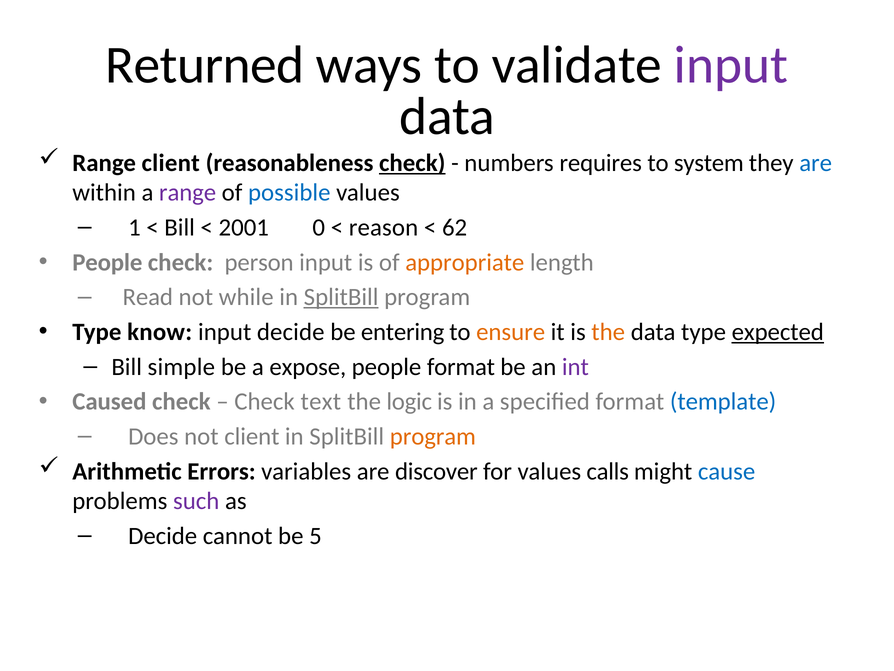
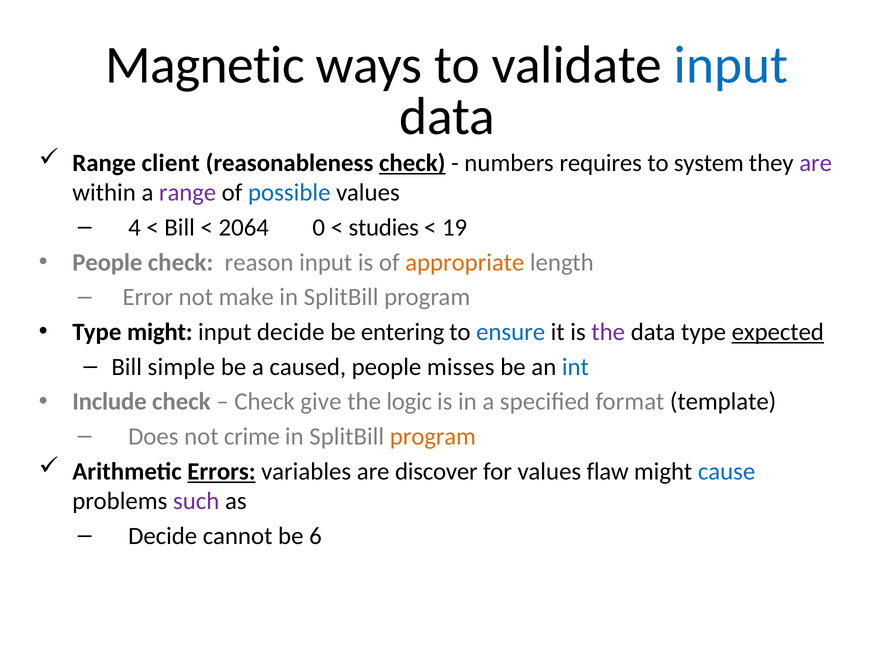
Returned: Returned -> Magnetic (205, 65)
input colour: purple -> blue (731, 65)
are colour: blue -> purple (816, 163)
1: 1 -> 4 (134, 227)
2001: 2001 -> 2064 (244, 227)
reason: reason -> studies (384, 227)
62: 62 -> 19 (455, 227)
person: person -> reason (259, 262)
Read: Read -> Error (148, 297)
while: while -> make (246, 297)
SplitBill underline: present -> none (341, 297)
Type know: know -> might (160, 332)
ensure colour: orange -> blue (511, 332)
the colour: orange -> purple (608, 332)
expose: expose -> caused (308, 367)
people format: format -> misses (461, 367)
int colour: purple -> blue (575, 367)
Caused: Caused -> Include (109, 401)
text: text -> give (321, 401)
template colour: blue -> black (723, 401)
not client: client -> crime (252, 436)
Errors underline: none -> present (222, 471)
calls: calls -> flaw (608, 471)
5: 5 -> 6 (316, 536)
